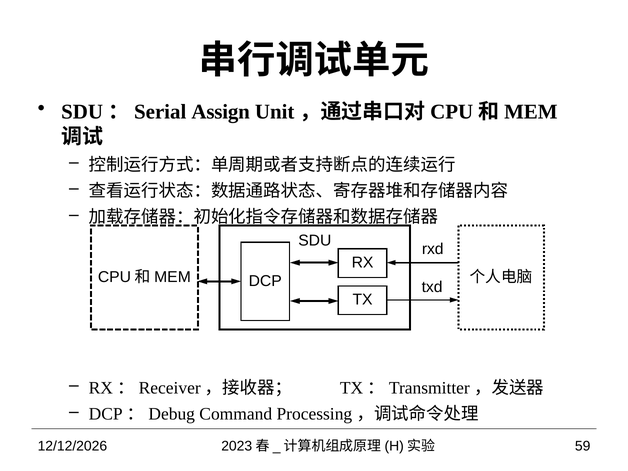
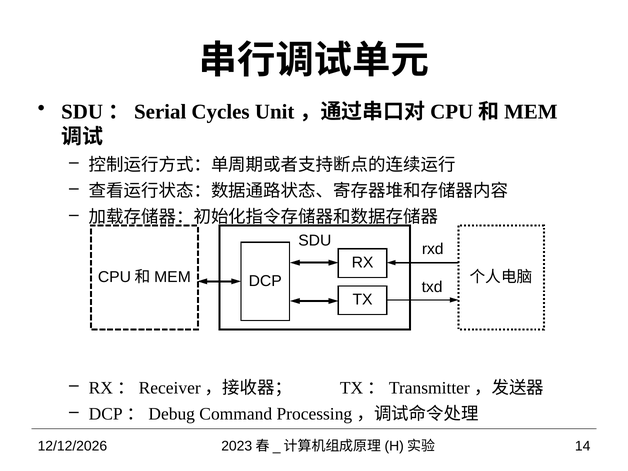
Assign: Assign -> Cycles (221, 112)
59: 59 -> 14 (583, 446)
